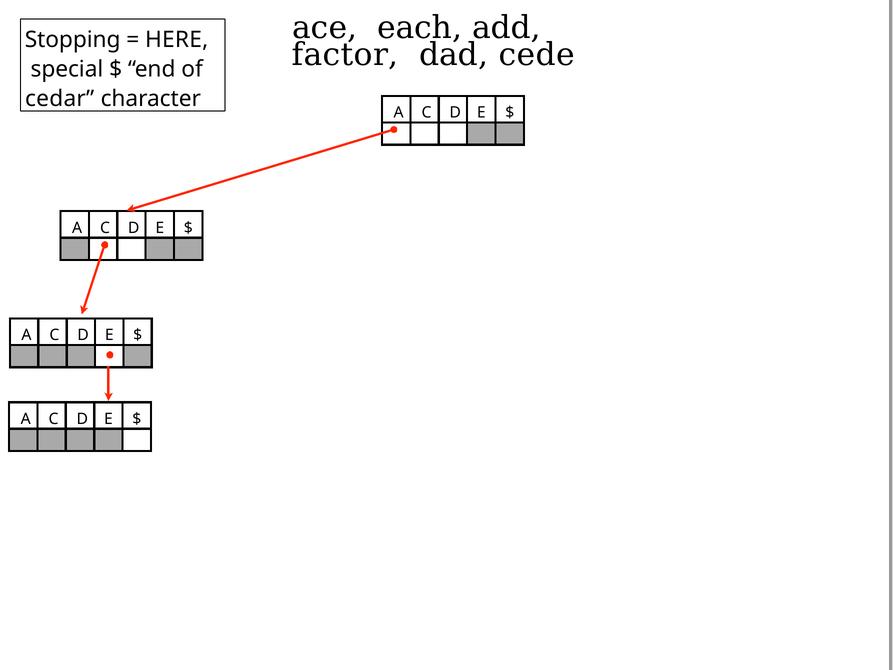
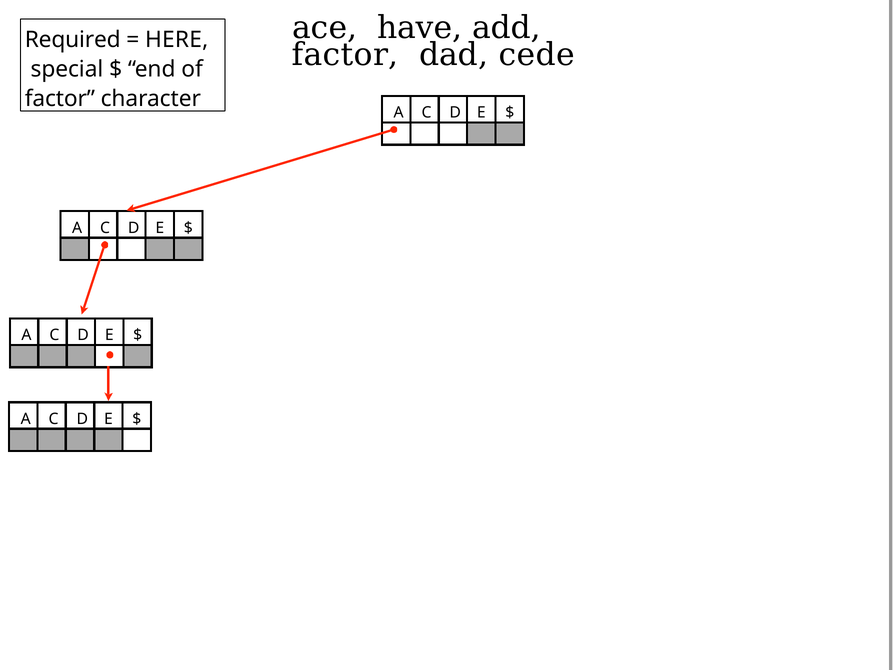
each: each -> have (420, 28)
Stopping: Stopping -> Required (73, 39)
cedar: cedar -> factor (60, 99)
